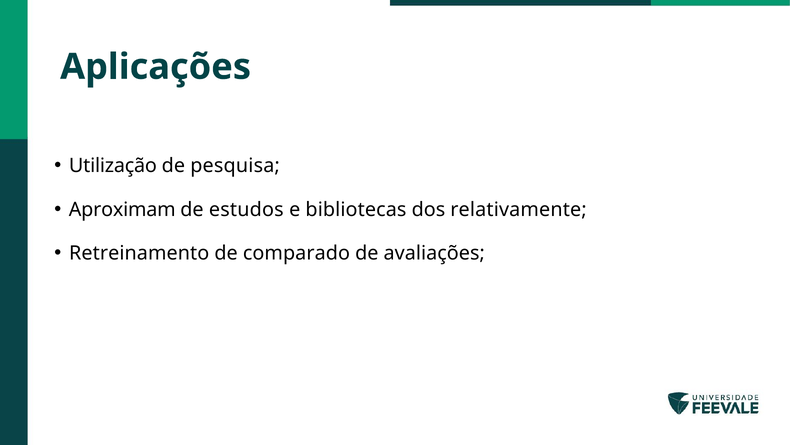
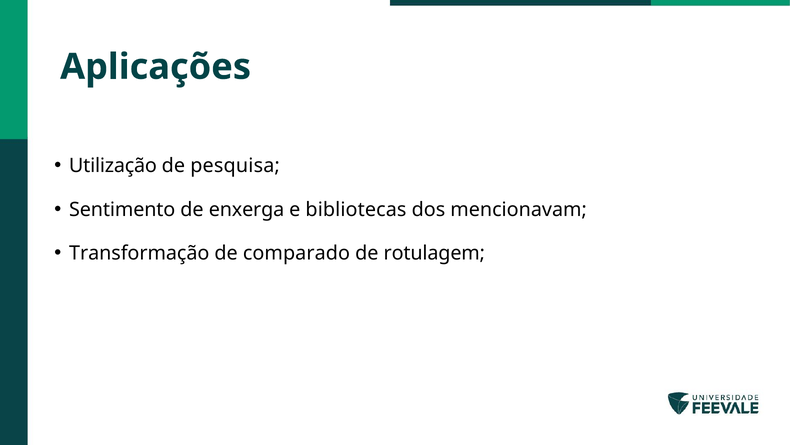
Aproximam: Aproximam -> Sentimento (122, 209)
estudos: estudos -> enxerga (246, 209)
relativamente: relativamente -> mencionavam (519, 209)
Retreinamento: Retreinamento -> Transformação (139, 253)
avaliações: avaliações -> rotulagem (434, 253)
